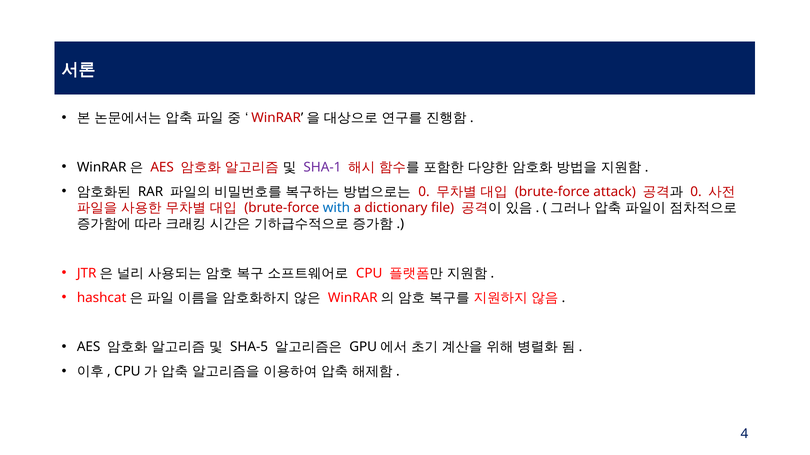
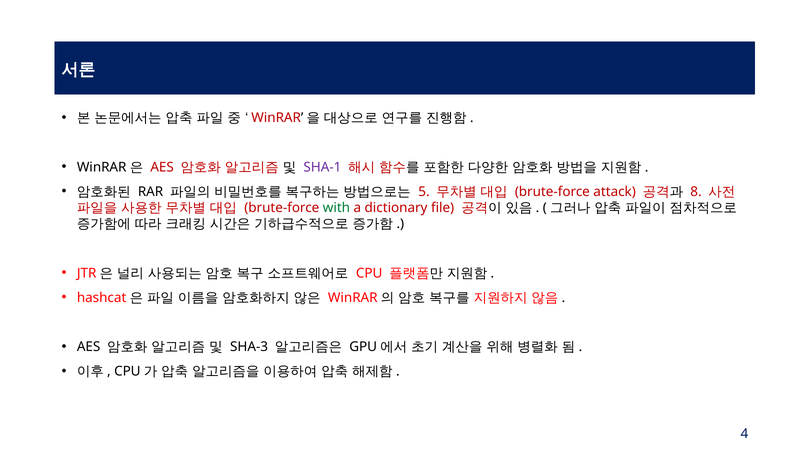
0: 0 -> 5 (424, 192)
0: 0 -> 8 (696, 192)
with colour: blue -> green (336, 208)
SHA-5: SHA-5 -> SHA-3 (249, 347)
